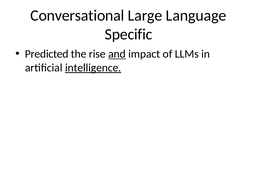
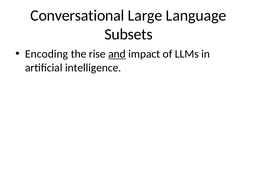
Specific: Specific -> Subsets (129, 34)
Predicted: Predicted -> Encoding (47, 54)
intelligence underline: present -> none (93, 68)
